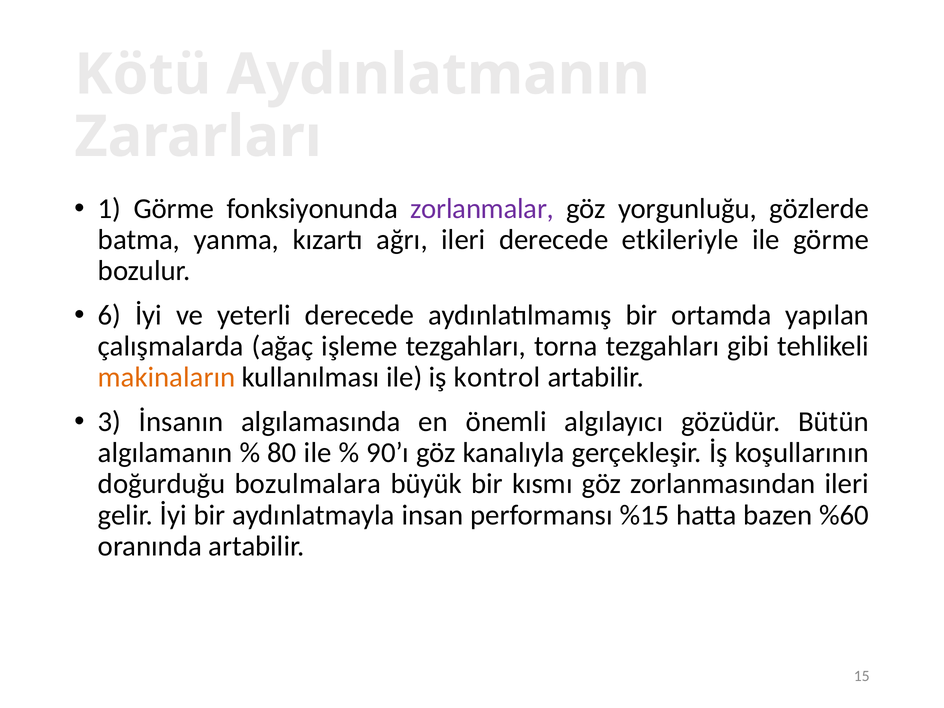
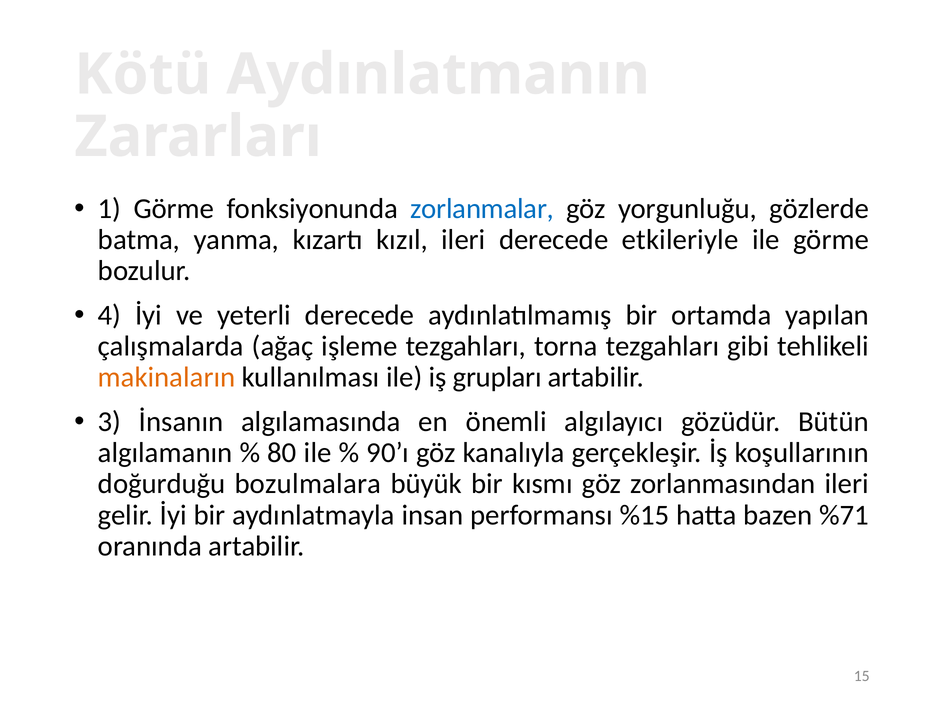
zorlanmalar colour: purple -> blue (482, 209)
ağrı: ağrı -> kızıl (402, 240)
6: 6 -> 4 (110, 315)
kontrol: kontrol -> grupları (497, 377)
%60: %60 -> %71 (844, 515)
